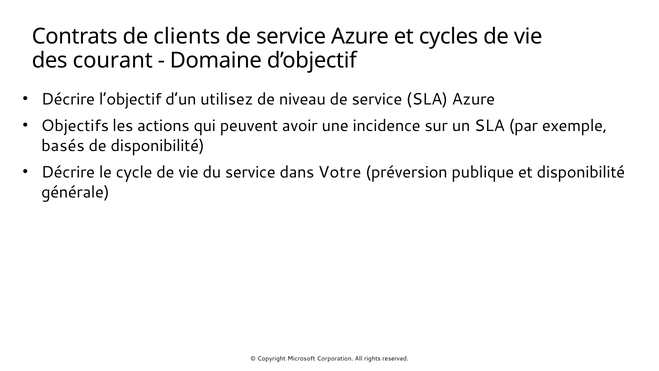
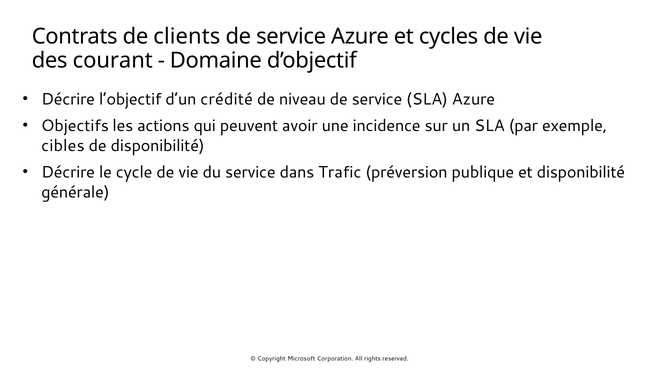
utilisez: utilisez -> crédité (227, 99)
basés: basés -> cibles (63, 146)
Votre: Votre -> Trafic (340, 172)
